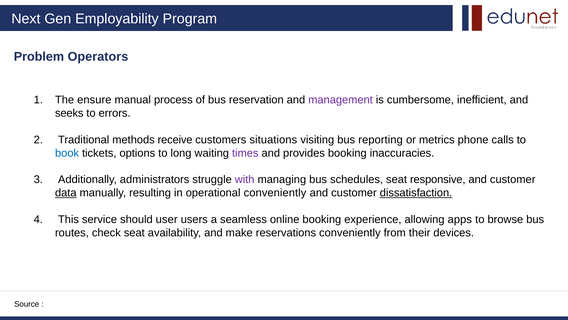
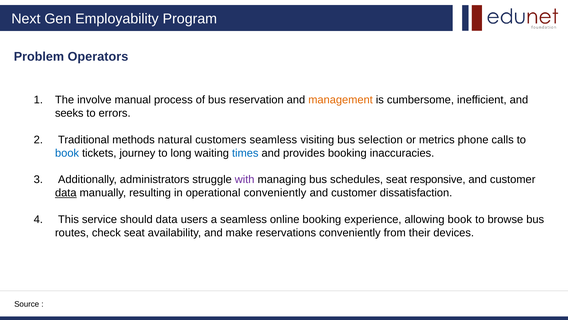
ensure: ensure -> involve (94, 100)
management colour: purple -> orange (341, 100)
receive: receive -> natural (175, 140)
customers situations: situations -> seamless (273, 140)
reporting: reporting -> selection (381, 140)
options: options -> journey (137, 153)
times colour: purple -> blue (245, 153)
dissatisfaction underline: present -> none (416, 193)
should user: user -> data (167, 219)
allowing apps: apps -> book (460, 219)
